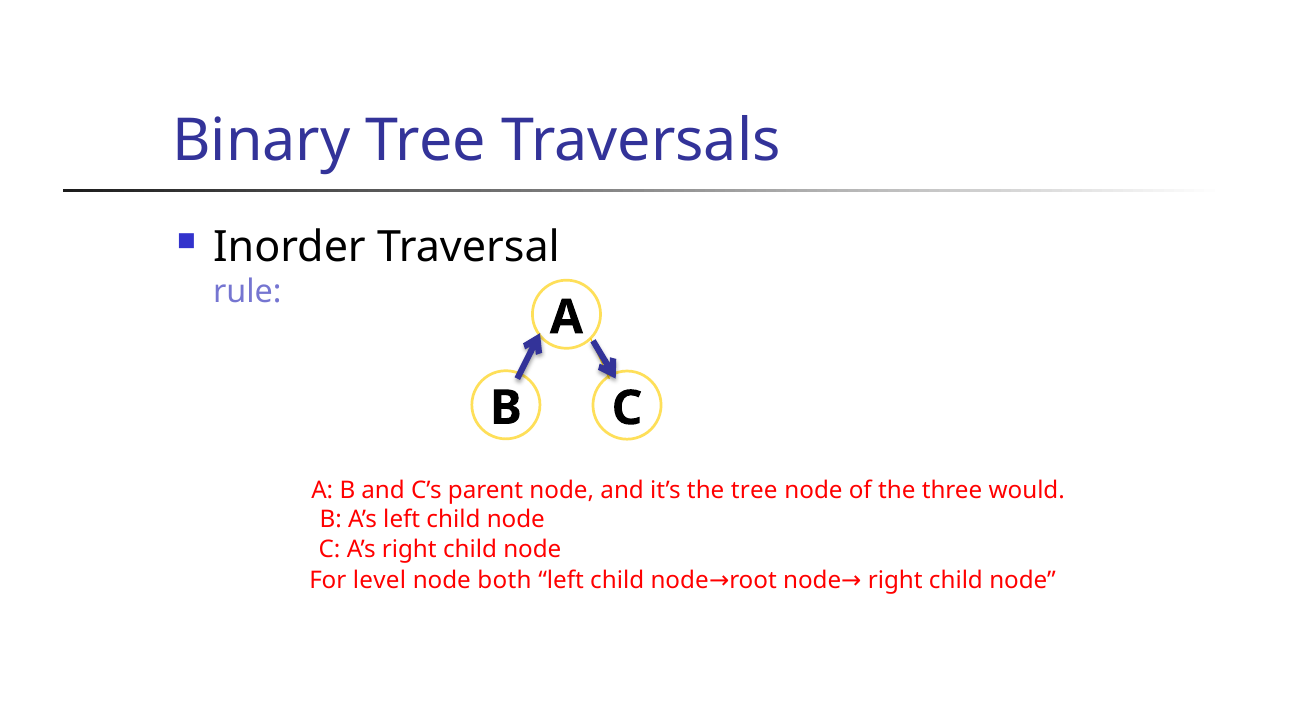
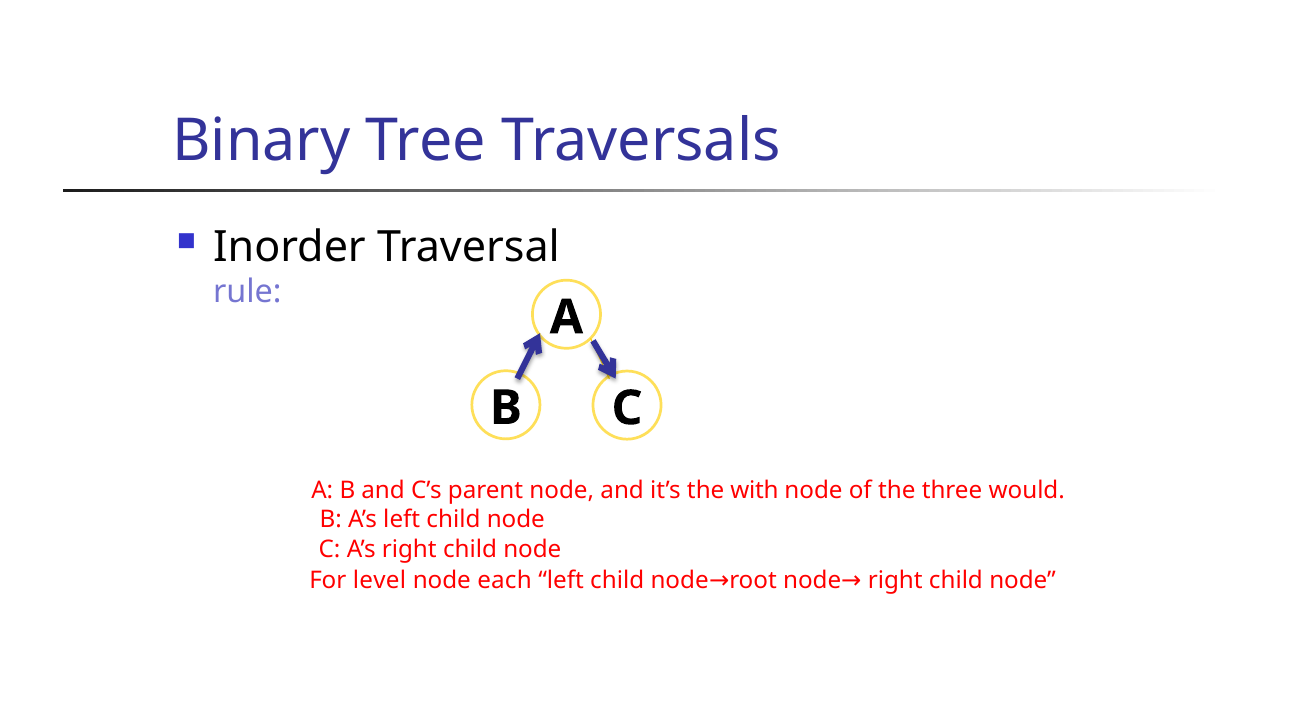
the tree: tree -> with (755, 490)
both: both -> each (505, 580)
